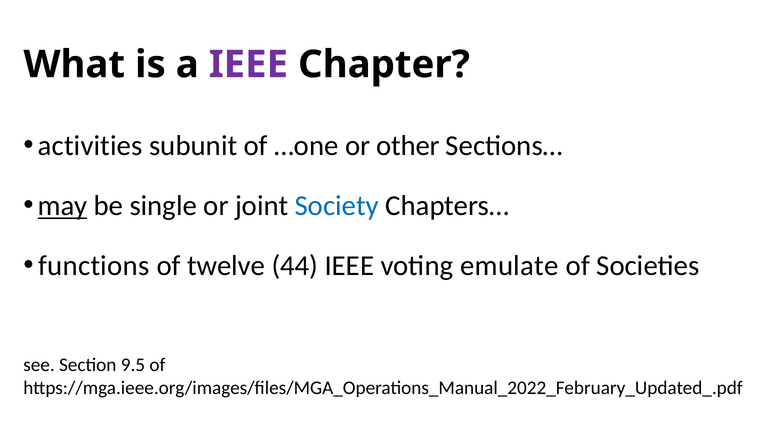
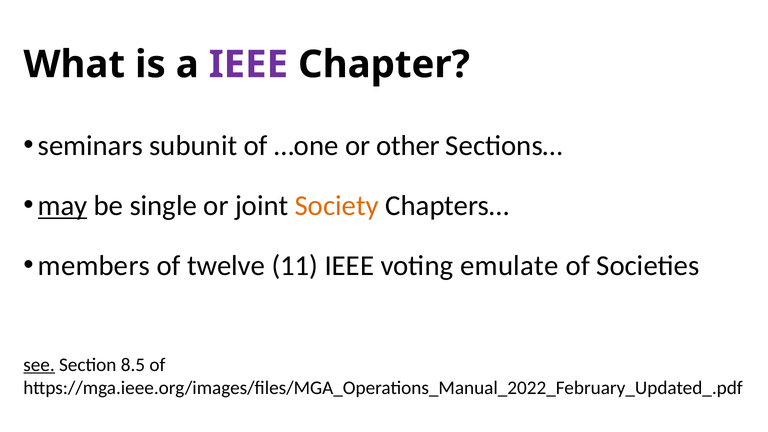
activities: activities -> seminars (90, 146)
Society colour: blue -> orange (337, 206)
functions: functions -> members (94, 266)
44: 44 -> 11 (295, 266)
see underline: none -> present (39, 365)
9.5: 9.5 -> 8.5 (133, 365)
